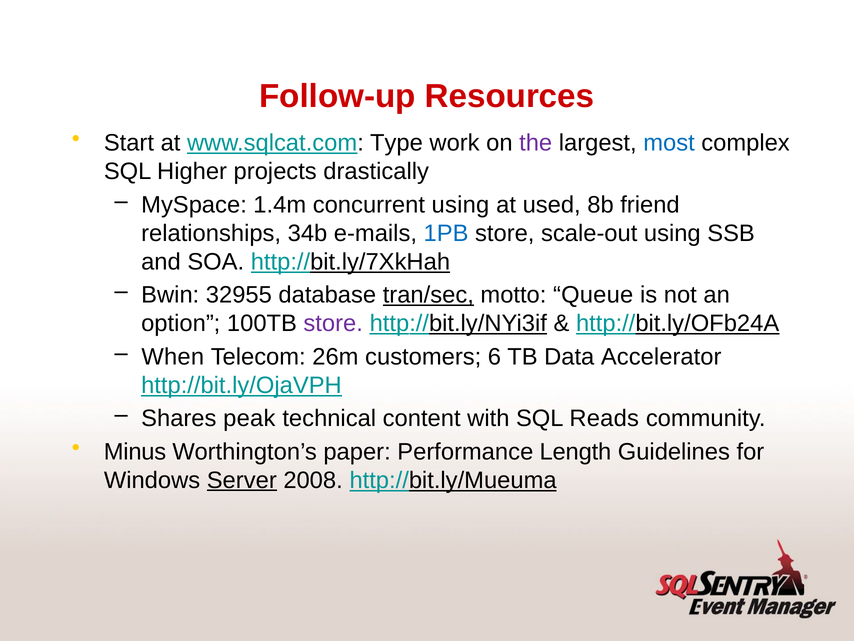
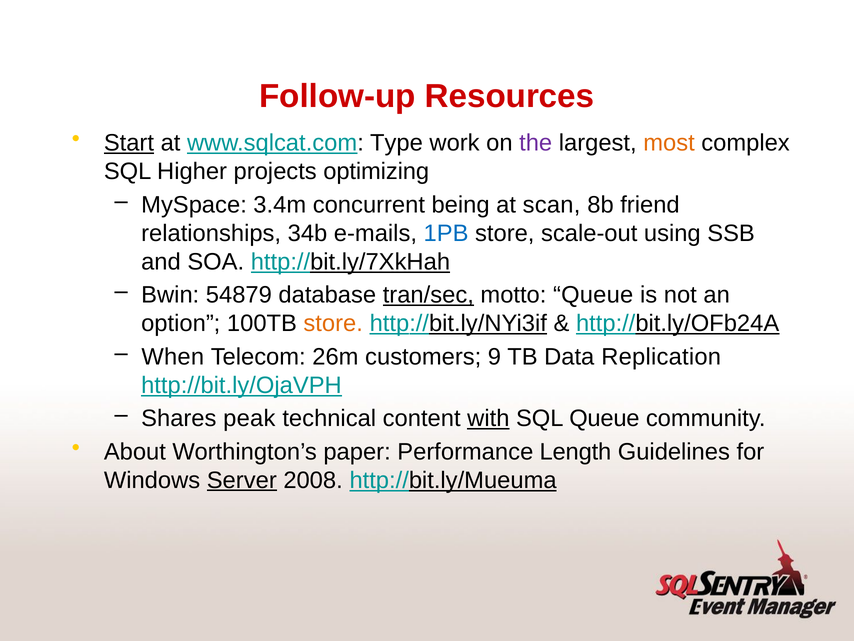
Start underline: none -> present (129, 143)
most colour: blue -> orange (669, 143)
drastically: drastically -> optimizing (376, 171)
1.4m: 1.4m -> 3.4m (280, 205)
concurrent using: using -> being (461, 205)
used: used -> scan (552, 205)
32955: 32955 -> 54879 (239, 295)
store colour: purple -> orange (333, 323)
6: 6 -> 9 (494, 356)
Accelerator: Accelerator -> Replication (661, 356)
with underline: none -> present (488, 418)
SQL Reads: Reads -> Queue (604, 418)
Minus: Minus -> About (135, 451)
